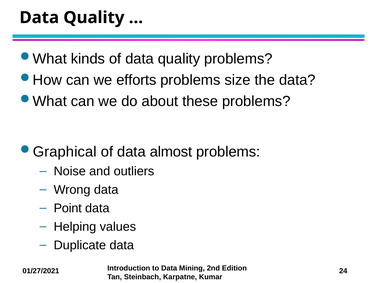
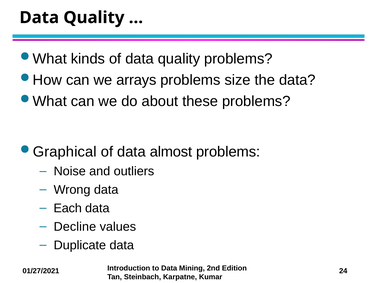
efforts: efforts -> arrays (136, 80)
Point: Point -> Each (68, 208)
Helping: Helping -> Decline (75, 226)
